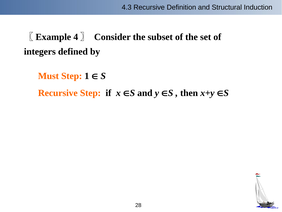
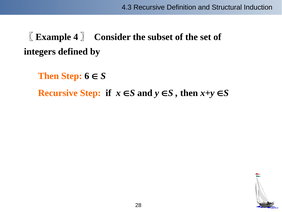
Must: Must -> Then (48, 76)
1: 1 -> 6 (87, 76)
